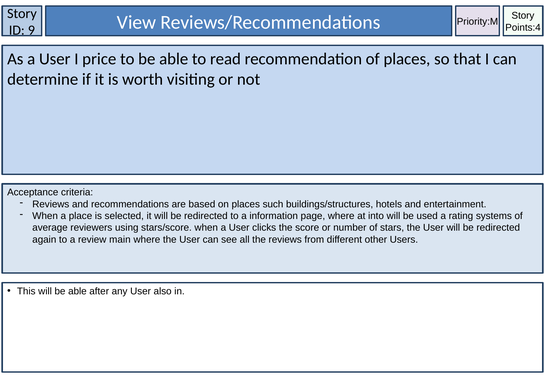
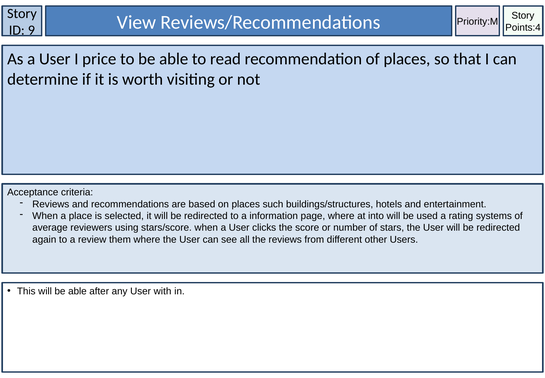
main: main -> them (120, 239)
also: also -> with (163, 291)
